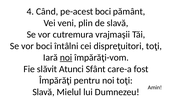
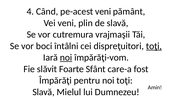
pe-acest boci: boci -> veni (103, 12)
toţi underline: none -> present (154, 46)
Atunci: Atunci -> Foarte (71, 69)
